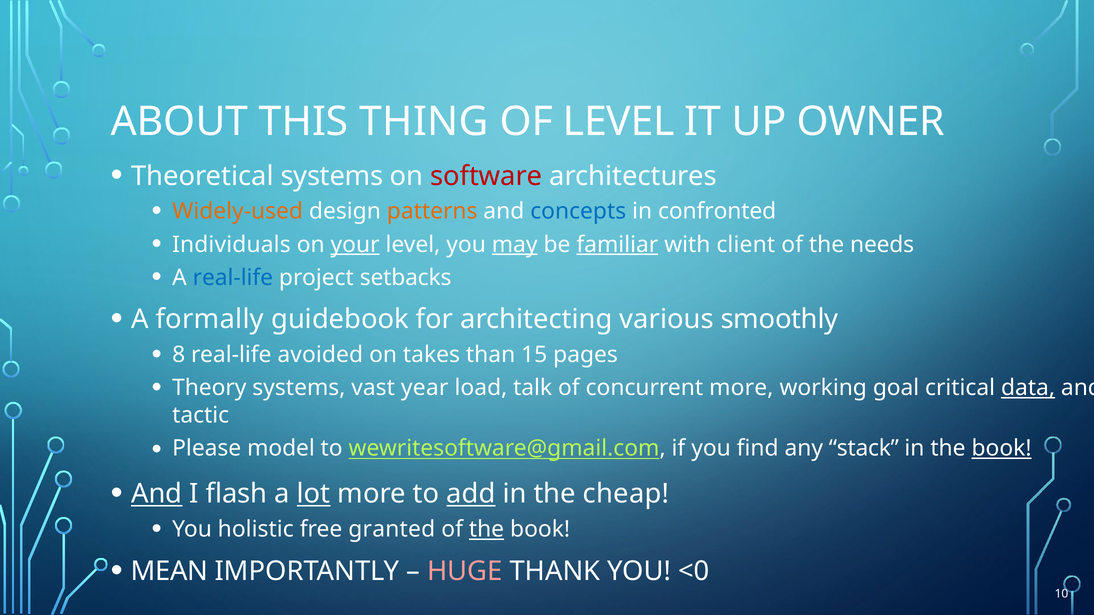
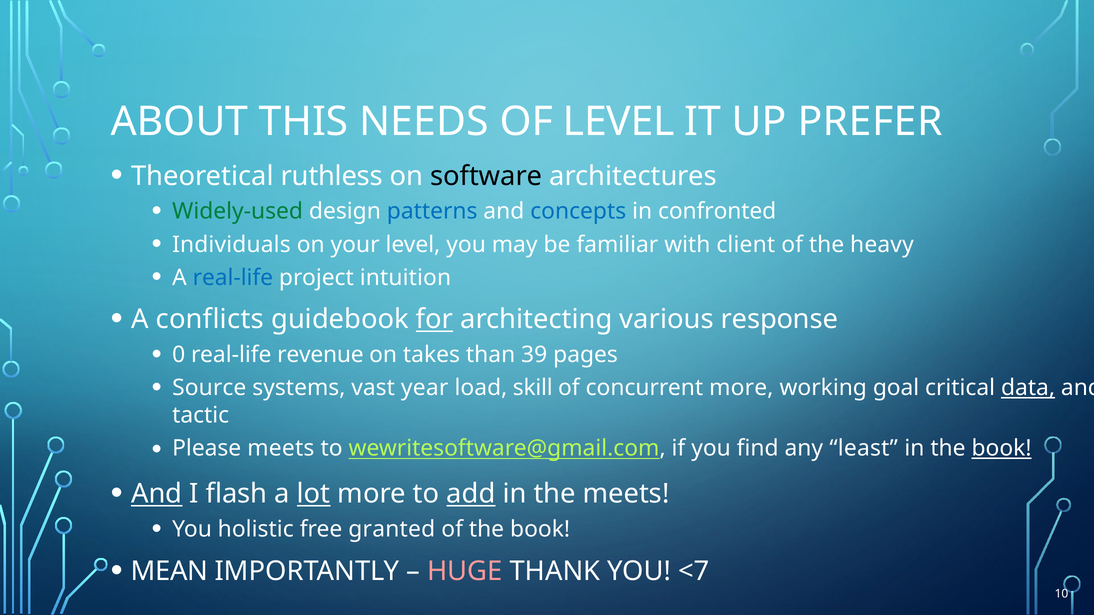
THING: THING -> NEEDS (424, 122)
OWNER: OWNER -> PREFER (870, 122)
Theoretical systems: systems -> ruthless (332, 176)
software colour: red -> black (486, 176)
Widely-used colour: orange -> green (238, 212)
patterns colour: orange -> blue (432, 212)
your underline: present -> none (355, 245)
may underline: present -> none (515, 245)
familiar underline: present -> none (617, 245)
needs: needs -> heavy (882, 245)
setbacks: setbacks -> intuition (405, 278)
formally: formally -> conflicts (210, 320)
for underline: none -> present (435, 320)
smoothly: smoothly -> response (779, 320)
8: 8 -> 0 (179, 355)
avoided: avoided -> revenue (320, 355)
15: 15 -> 39 (534, 355)
Theory: Theory -> Source (209, 388)
talk: talk -> skill (533, 388)
Please model: model -> meets (281, 449)
stack: stack -> least (864, 449)
the cheap: cheap -> meets (626, 494)
the underline: present -> none (486, 530)
<0: <0 -> <7 (694, 571)
